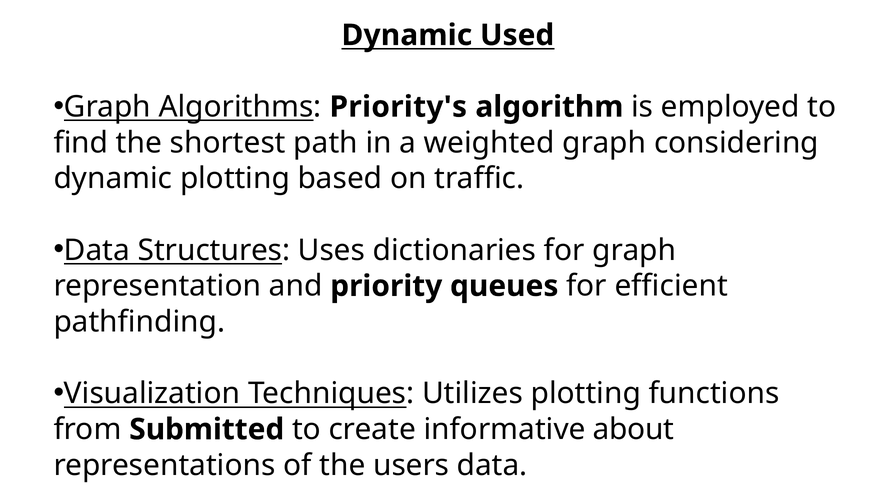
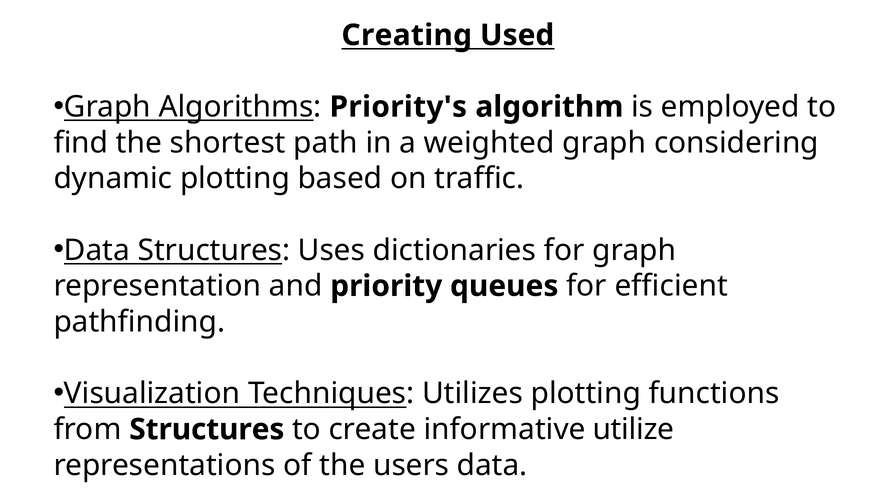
Dynamic: Dynamic -> Creating (407, 35)
from Submitted: Submitted -> Structures (207, 429)
about: about -> utilize (633, 429)
